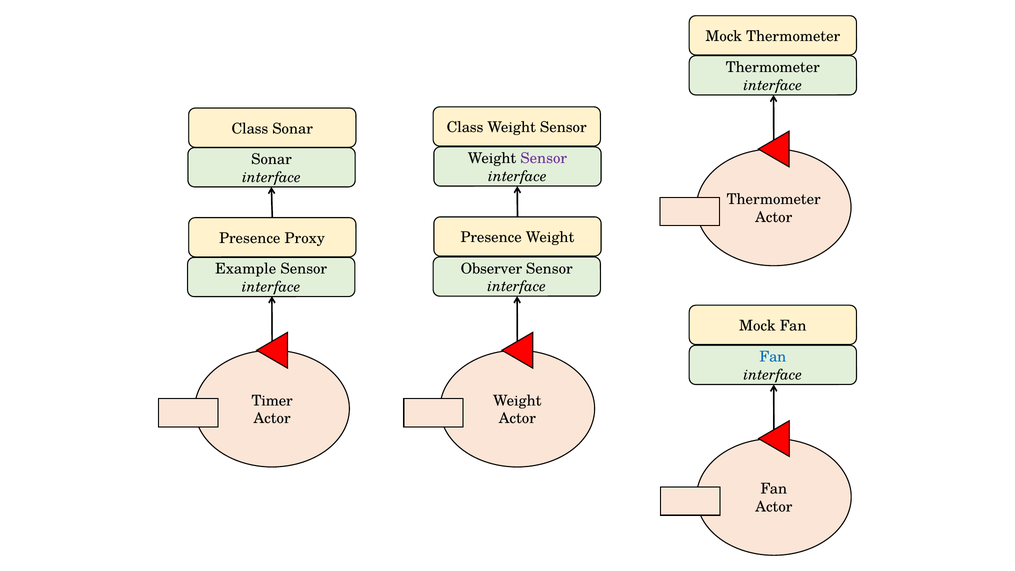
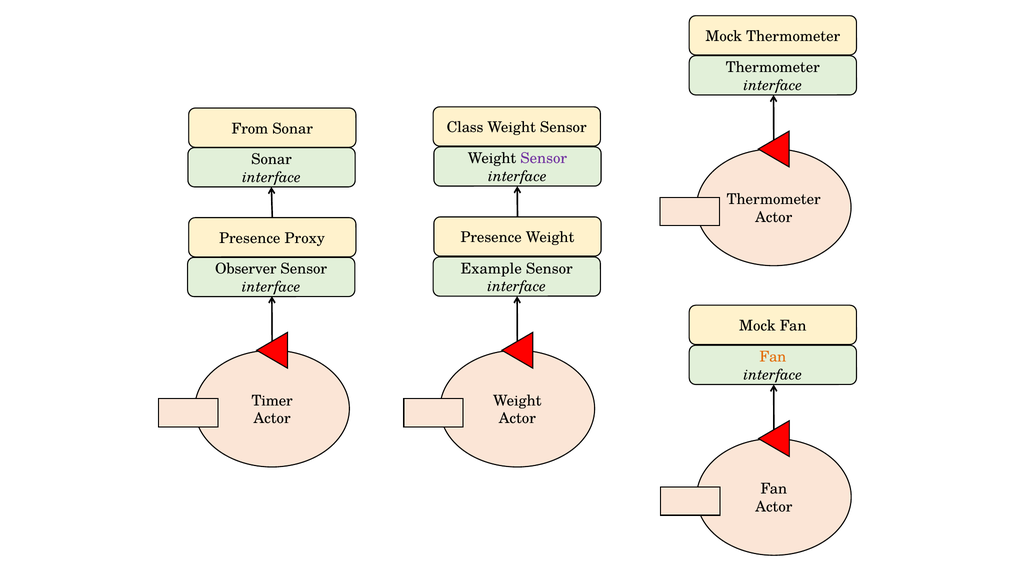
Class: Class -> From (250, 129)
Observer: Observer -> Example (491, 269)
Example: Example -> Observer (246, 269)
Fan colour: blue -> orange (773, 357)
